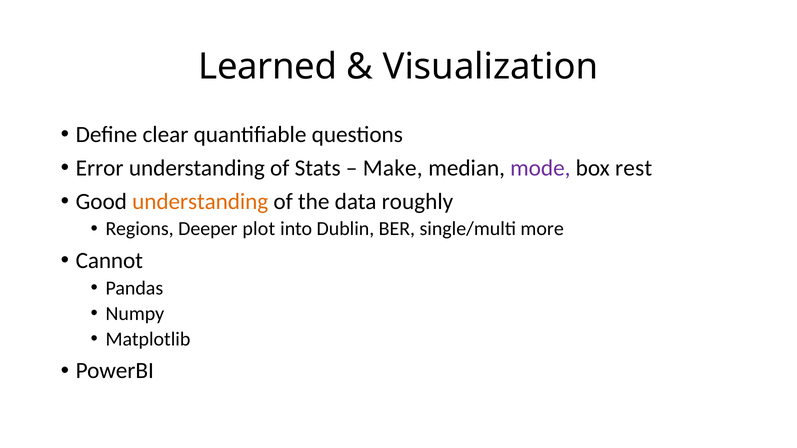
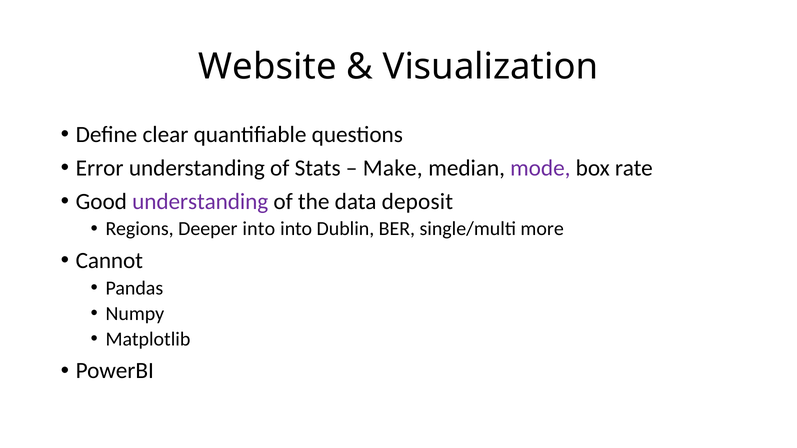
Learned: Learned -> Website (267, 67)
rest: rest -> rate (634, 168)
understanding colour: orange -> purple (200, 202)
roughly: roughly -> deposit (417, 202)
Deeper plot: plot -> into (259, 229)
